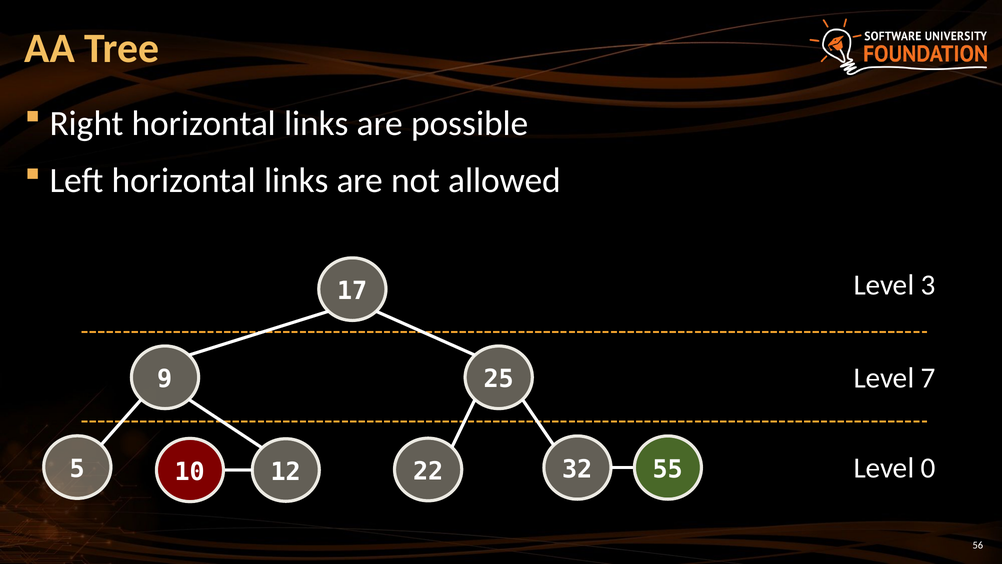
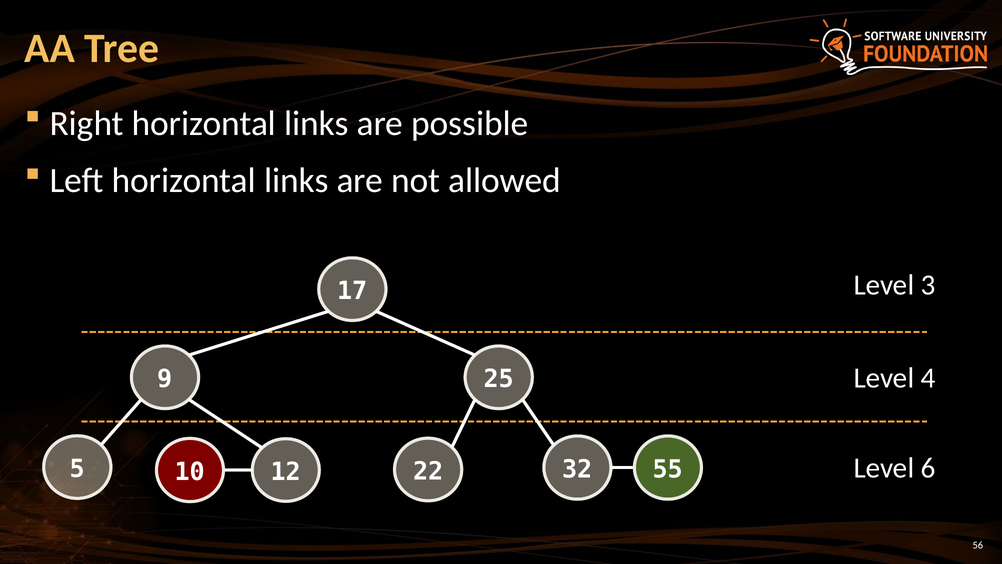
7: 7 -> 4 (928, 378)
0: 0 -> 6 (928, 468)
